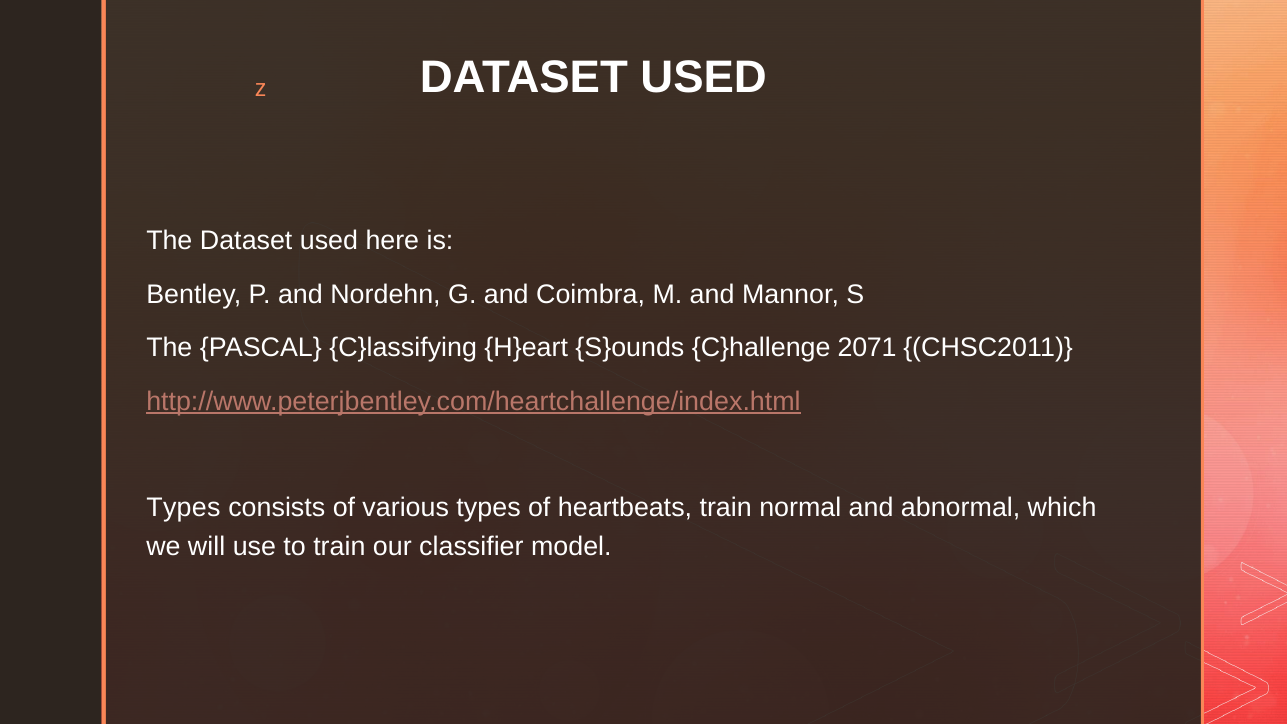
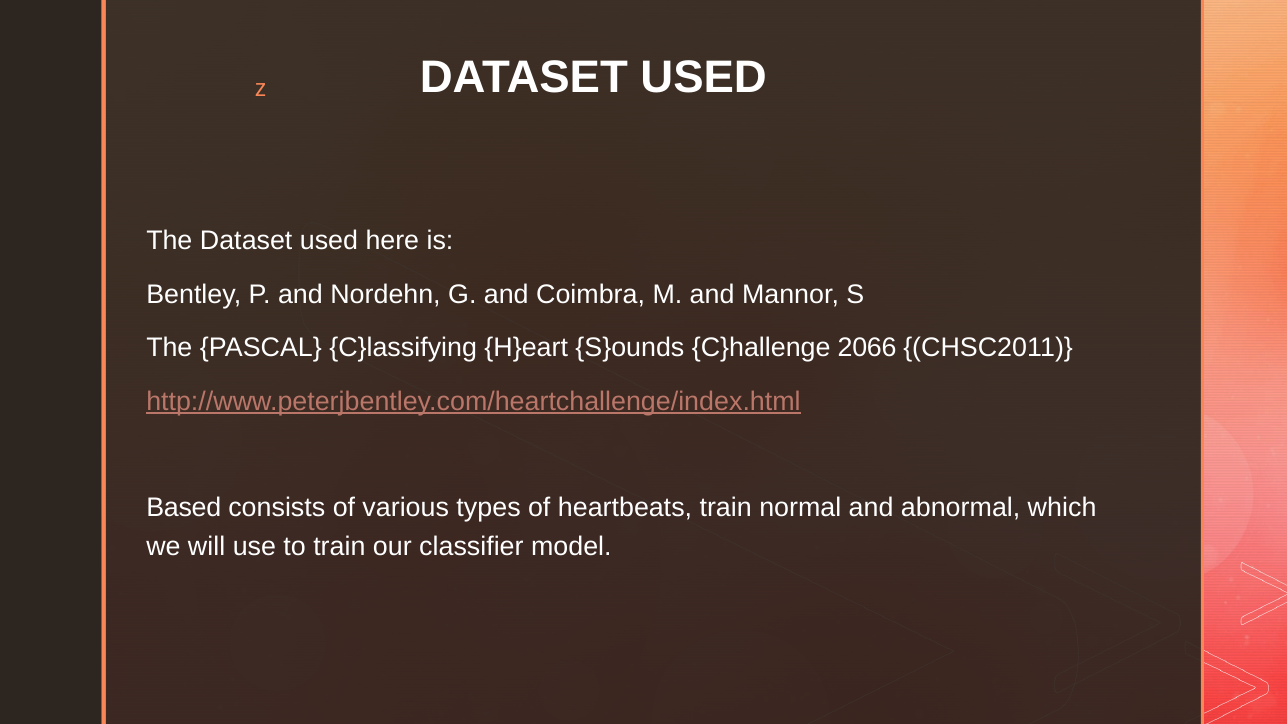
2071: 2071 -> 2066 (867, 348)
Types: Types -> Based (184, 508)
